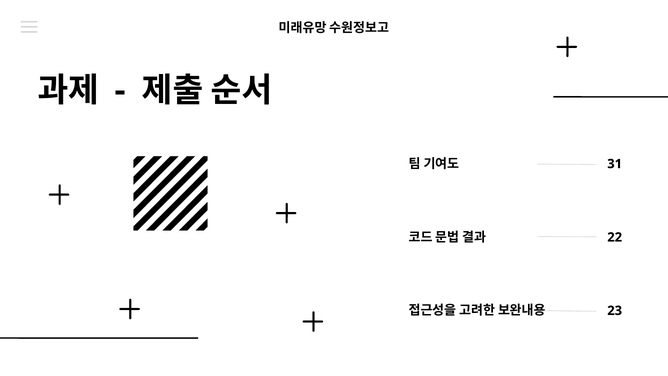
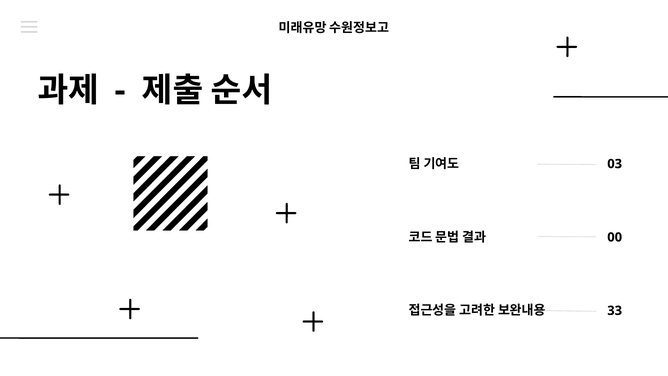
31: 31 -> 03 (615, 164)
22: 22 -> 00 (615, 237)
23: 23 -> 33 (615, 310)
